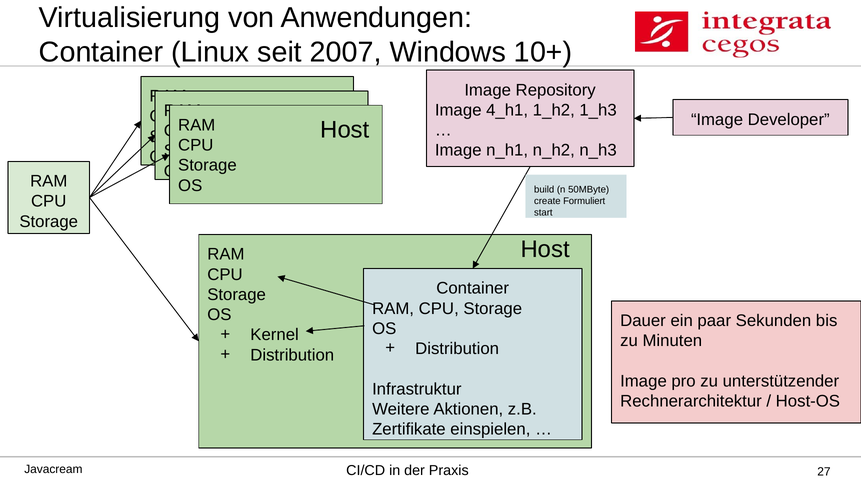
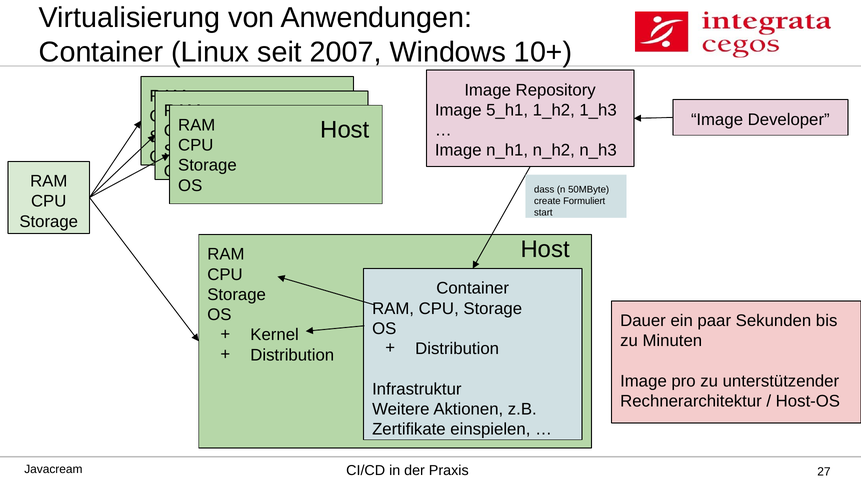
4_h1: 4_h1 -> 5_h1 (507, 110)
build: build -> dass (544, 189)
